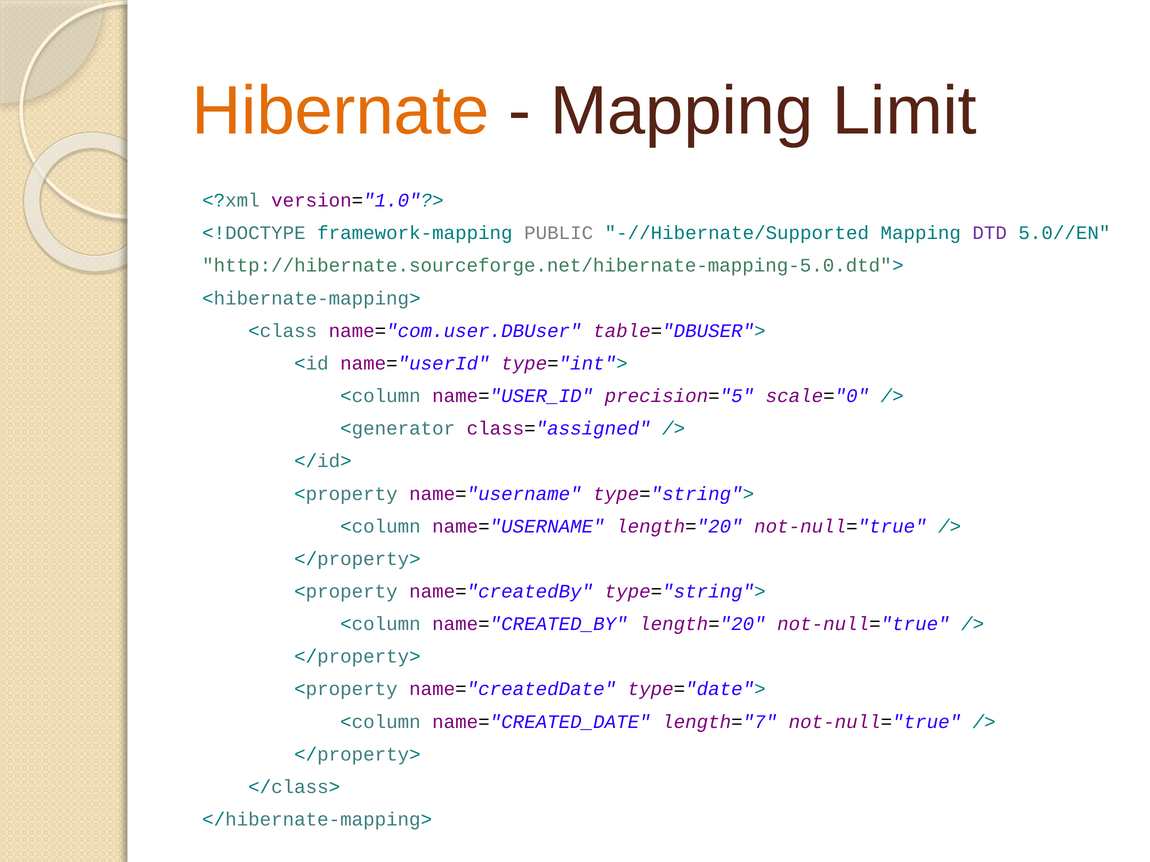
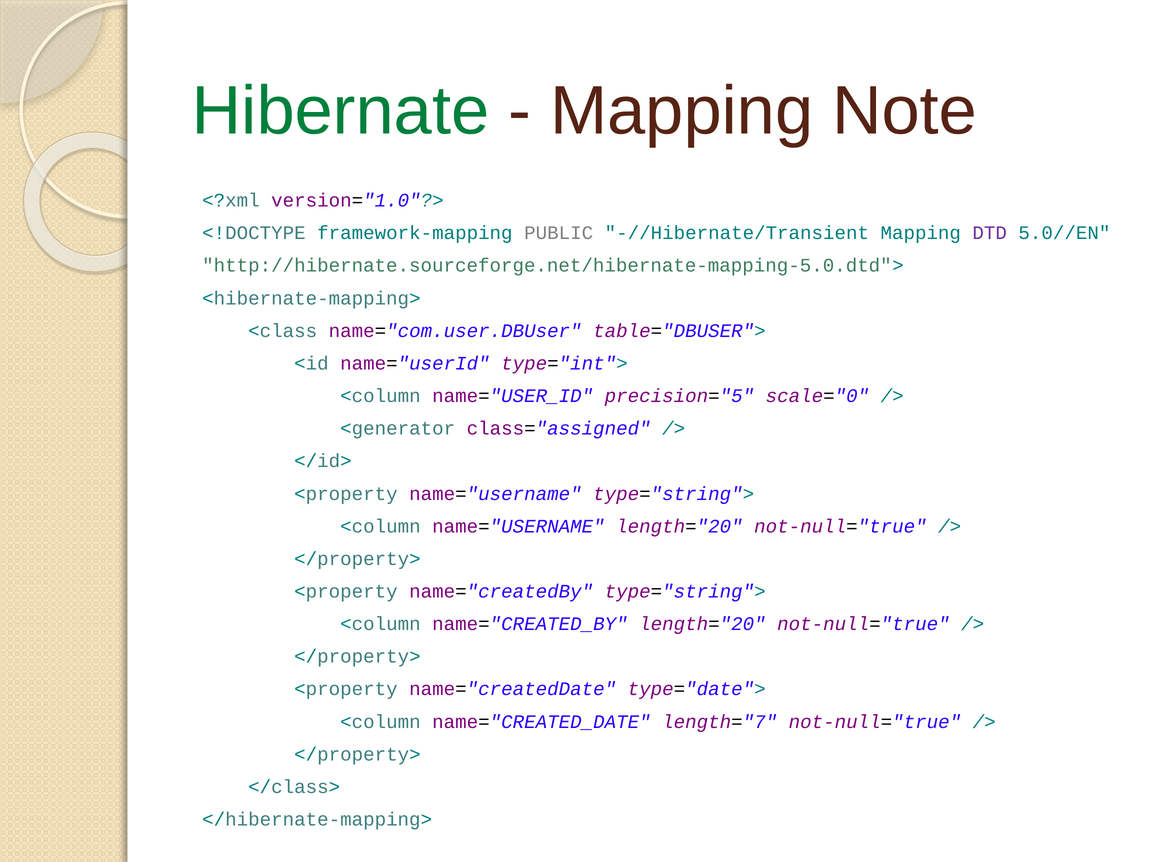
Hibernate colour: orange -> green (341, 111)
Limit: Limit -> Note (905, 111)
-//Hibernate/Supported: -//Hibernate/Supported -> -//Hibernate/Transient (737, 233)
